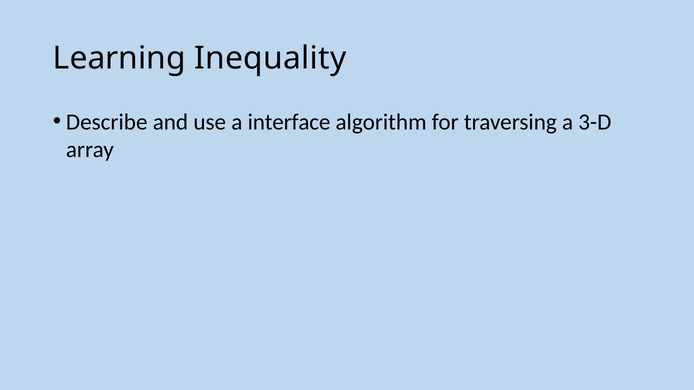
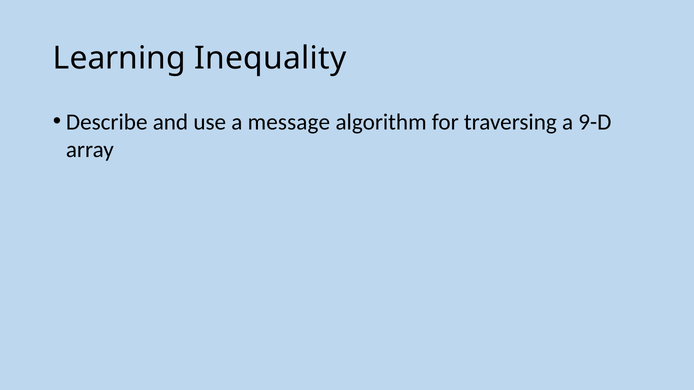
interface: interface -> message (289, 122)
3-D: 3-D -> 9-D (595, 122)
